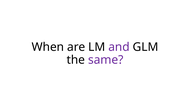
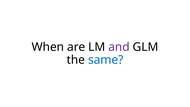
same colour: purple -> blue (106, 60)
